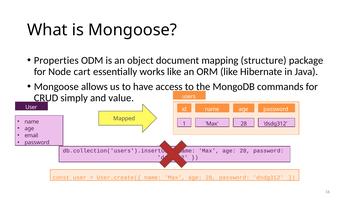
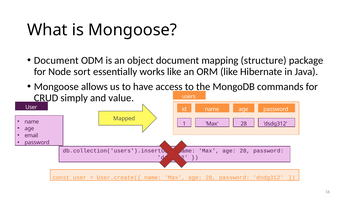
Properties: Properties -> Document (56, 60)
cart: cart -> sort (82, 72)
